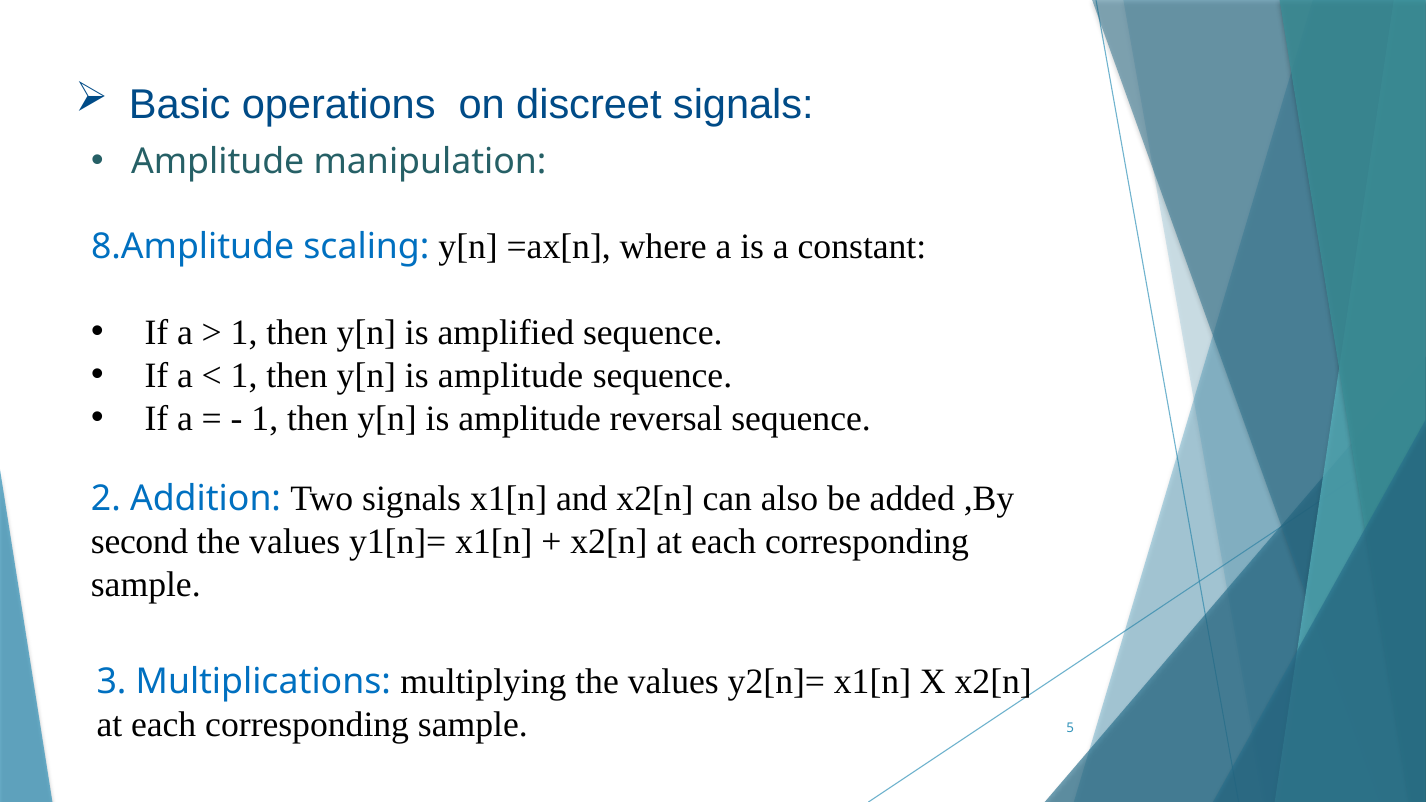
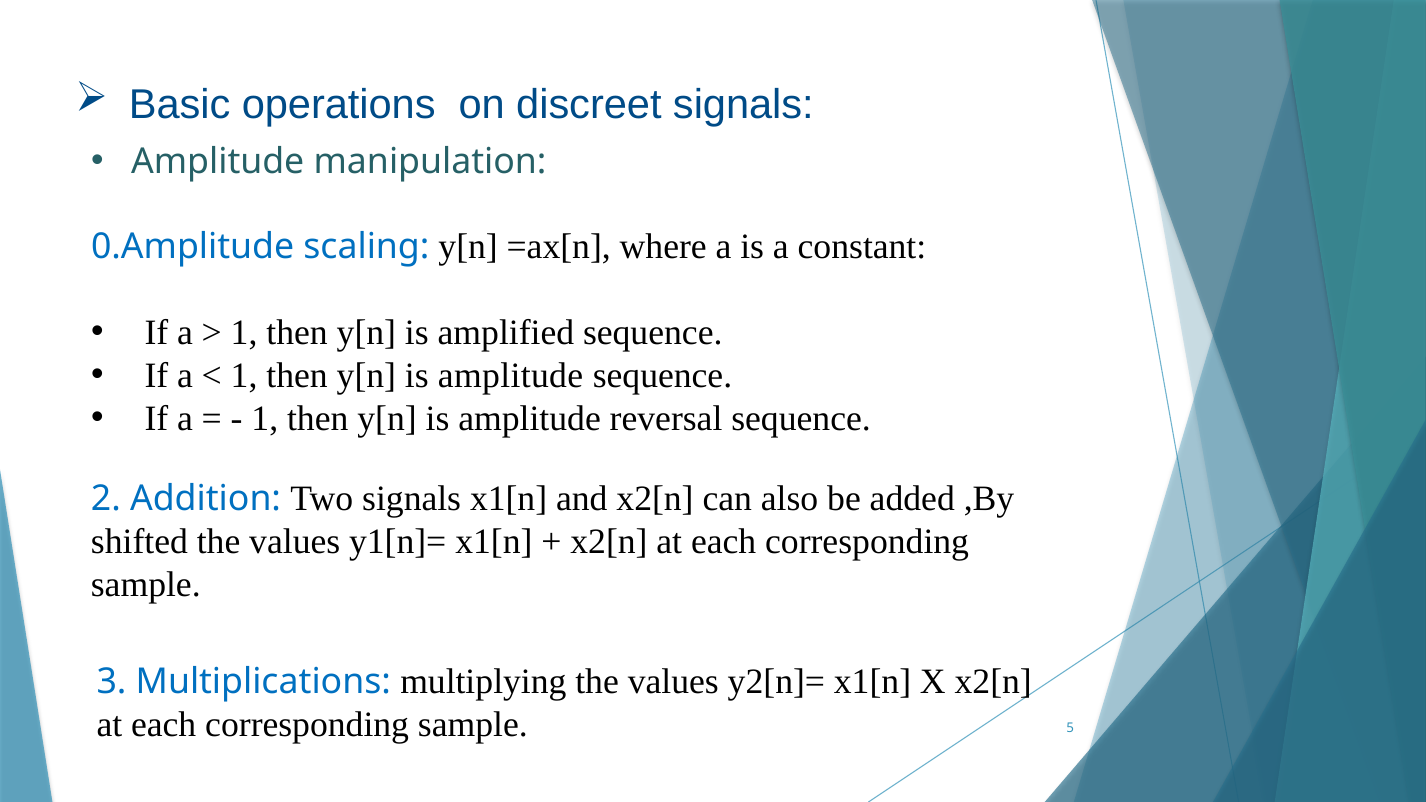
8.Amplitude: 8.Amplitude -> 0.Amplitude (193, 247)
second: second -> shifted (139, 542)
